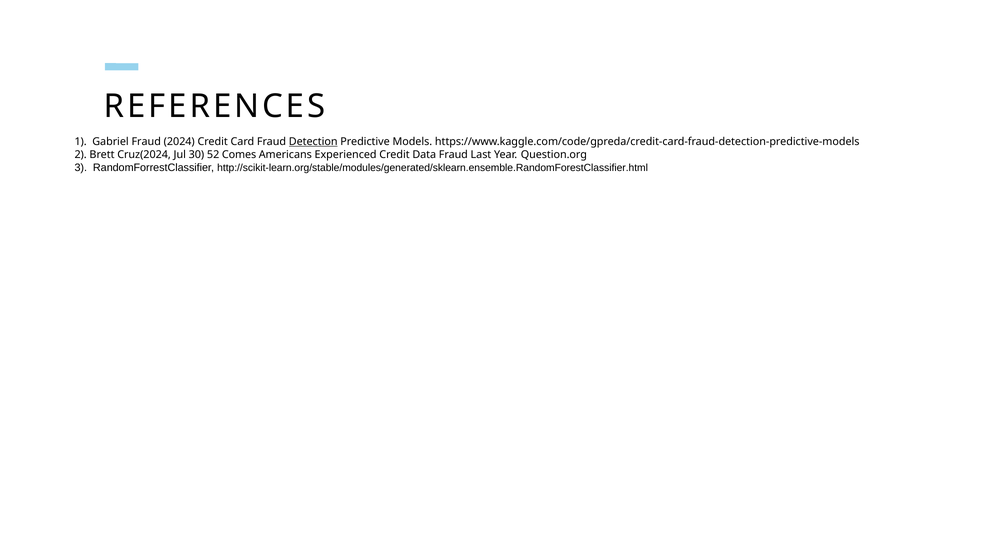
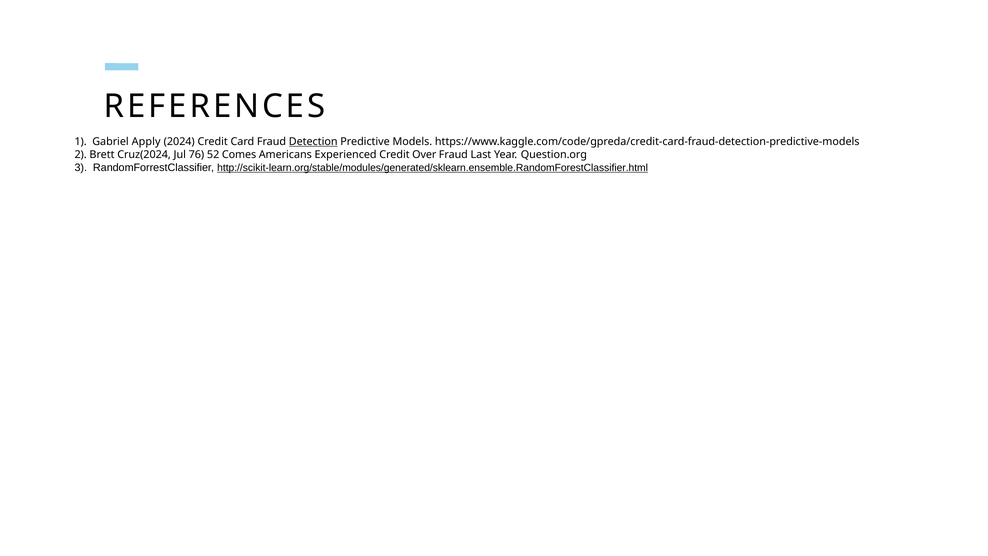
Gabriel Fraud: Fraud -> Apply (146, 142)
30: 30 -> 76 (196, 155)
Data: Data -> Over (424, 155)
http://scikit-learn.org/stable/modules/generated/sklearn.ensemble.RandomForestClassifier.html underline: none -> present (433, 168)
